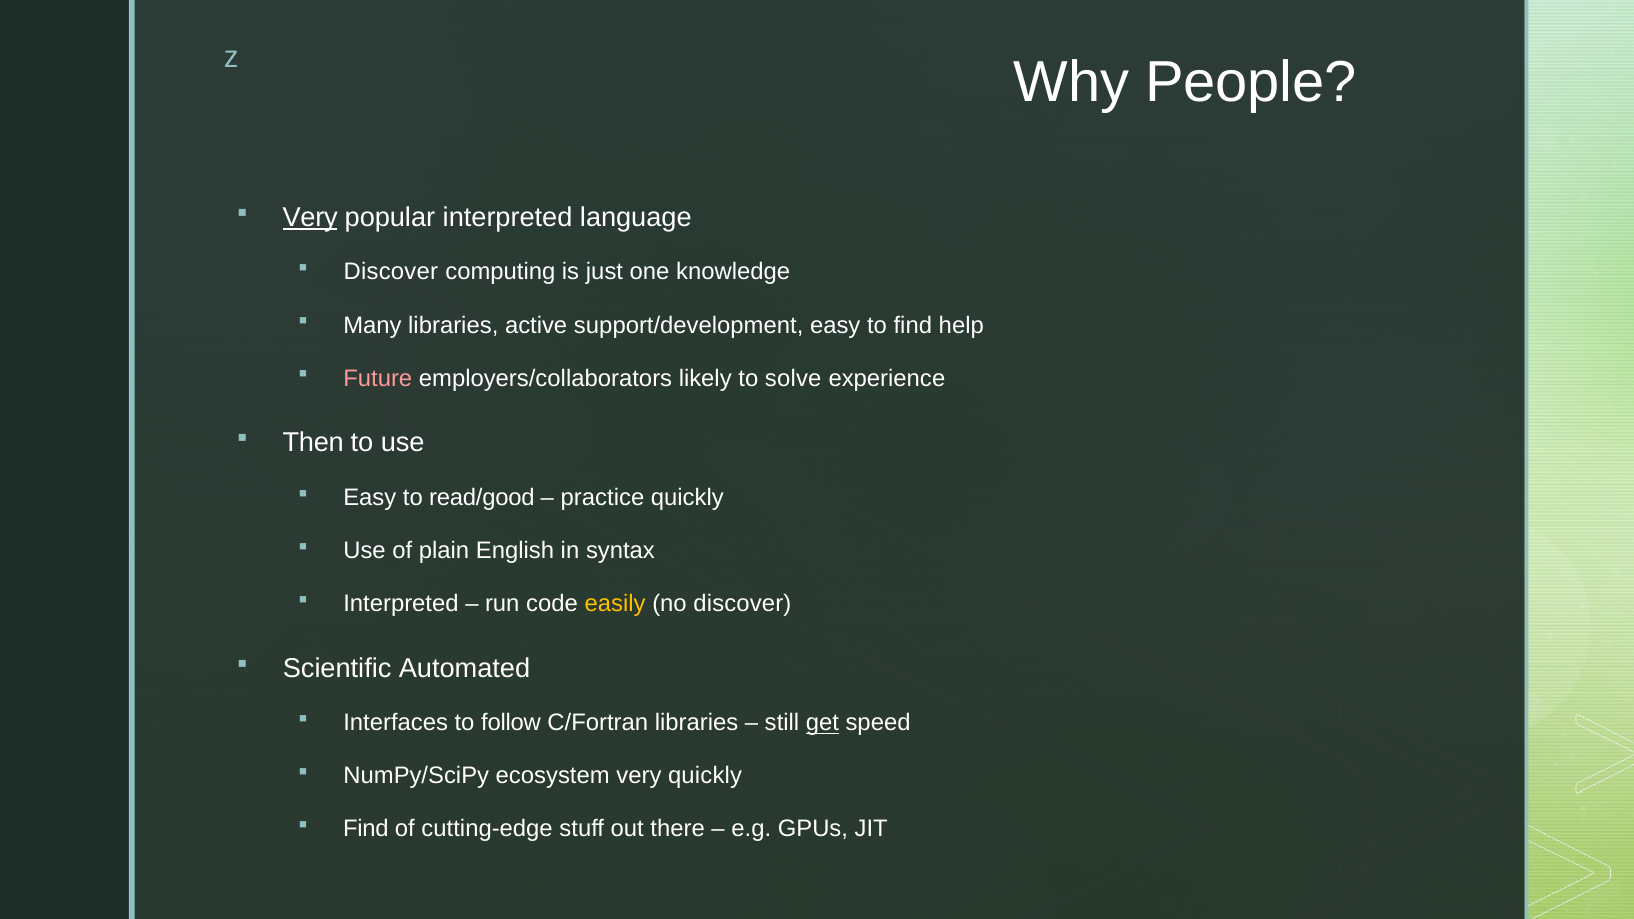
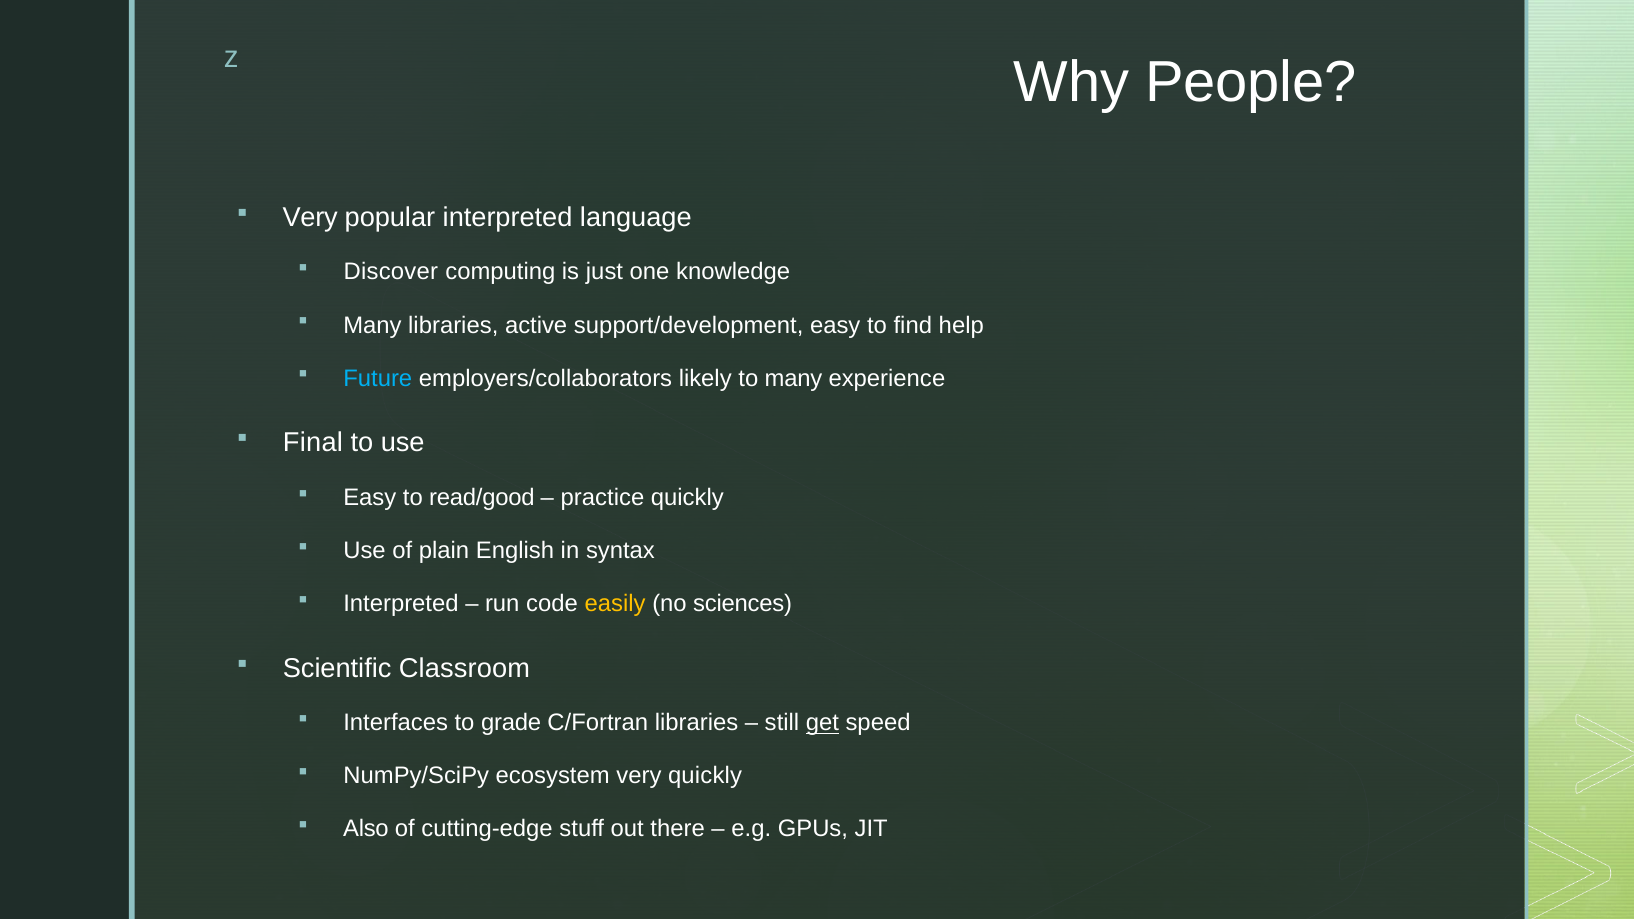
Very underline: present -> none (310, 217)
Future colour: pink -> light blue (378, 378)
to solve: solve -> many (793, 378)
Then: Then -> Final (313, 443)
no discover: discover -> sciences (743, 604)
Automated: Automated -> Classroom (464, 668)
follow: follow -> grade (511, 723)
Find: Find -> Also (366, 829)
